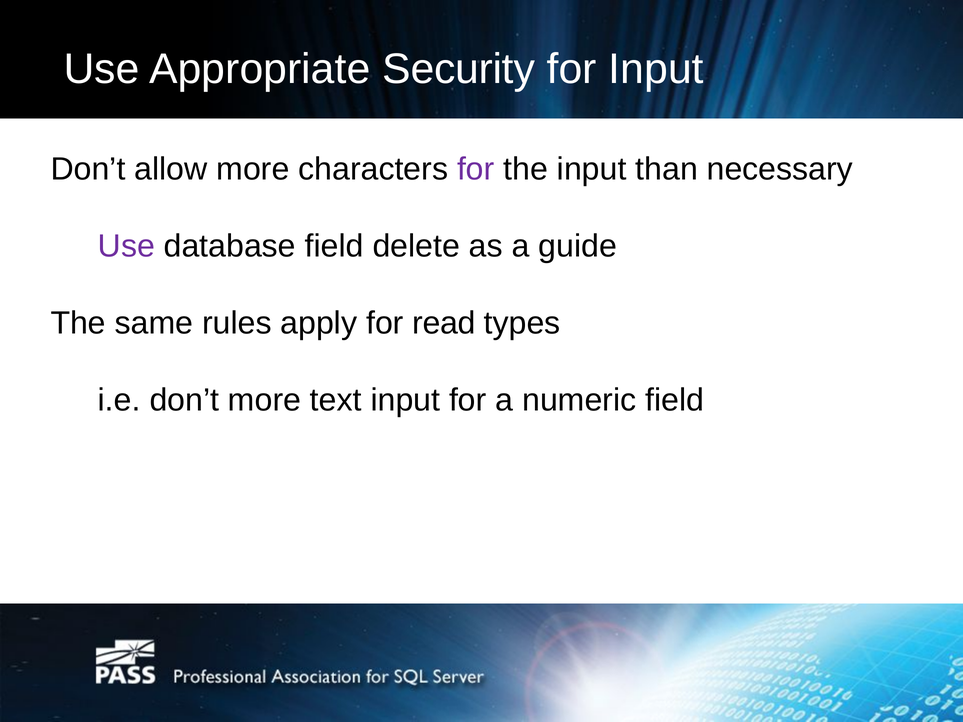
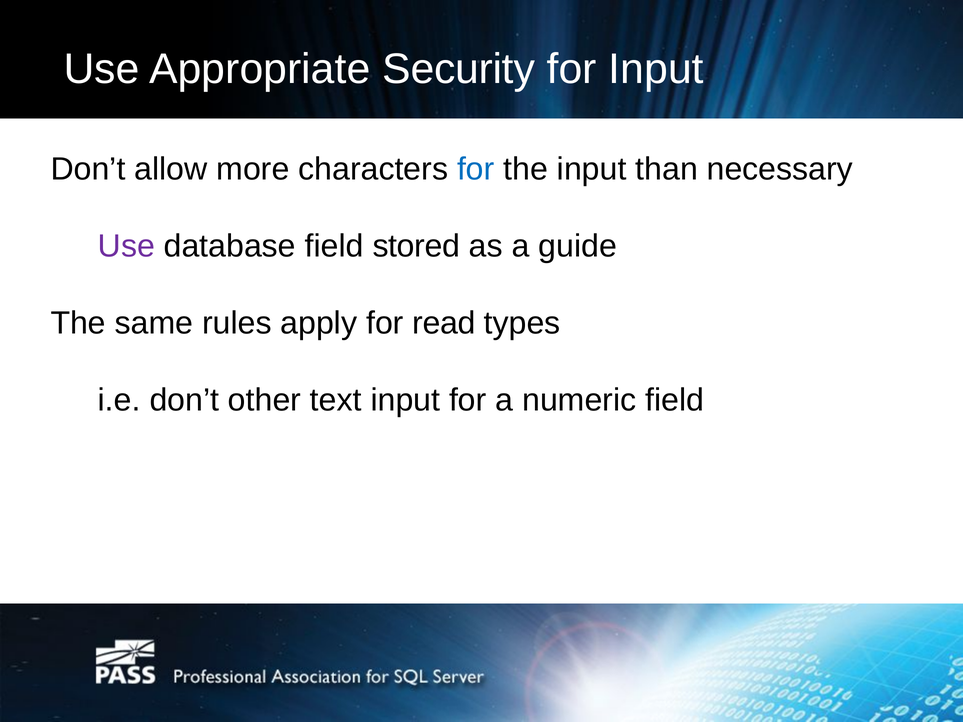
for colour: purple -> blue (476, 169)
delete: delete -> stored (416, 246)
don’t more: more -> other (265, 400)
